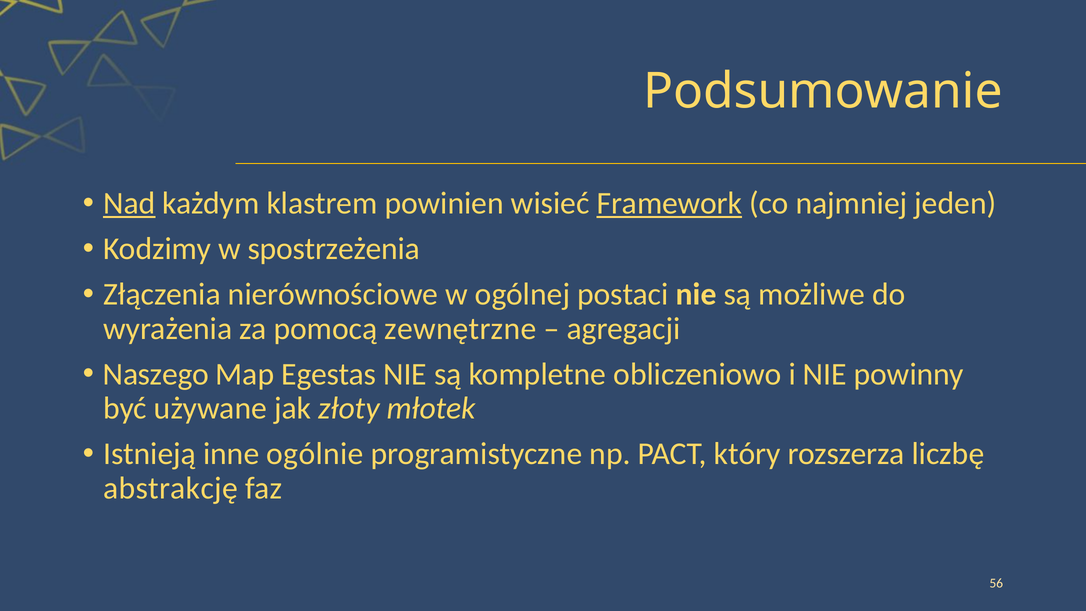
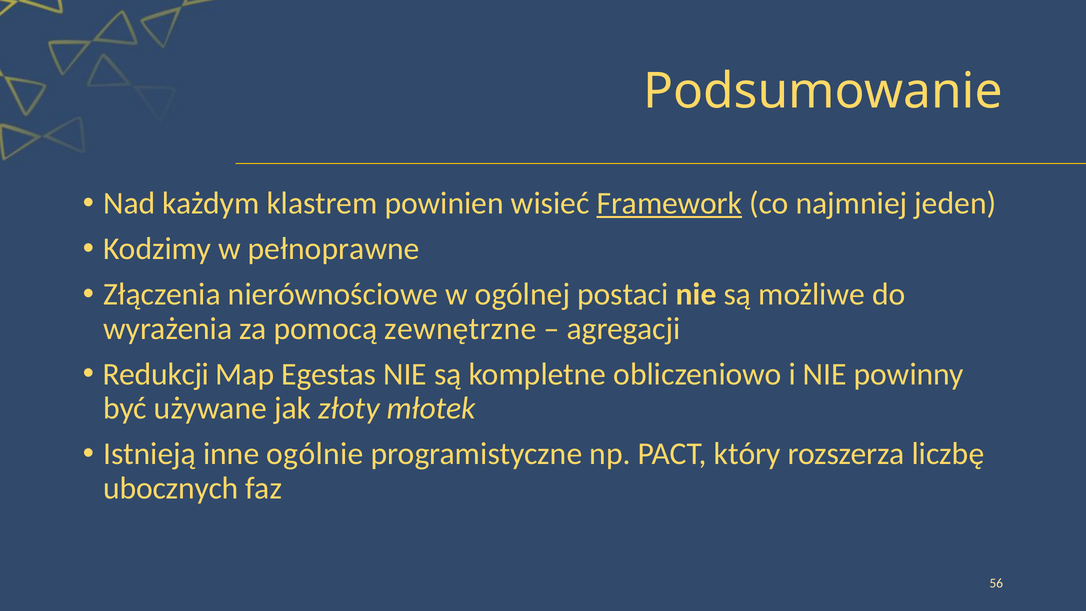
Nad underline: present -> none (129, 203)
spostrzeżenia: spostrzeżenia -> pełnoprawne (334, 249)
Naszego: Naszego -> Redukcji (156, 374)
abstrakcję: abstrakcję -> ubocznych (171, 488)
